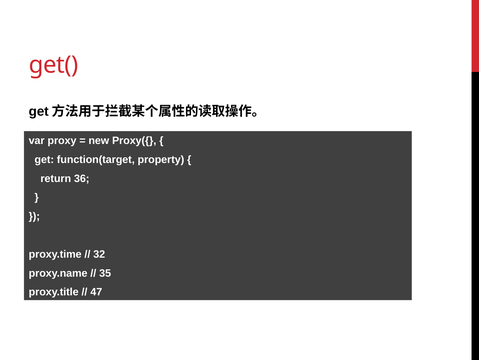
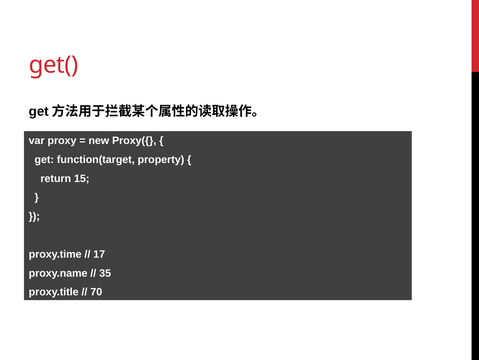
36: 36 -> 15 (82, 178)
32: 32 -> 17 (99, 254)
47: 47 -> 70 (96, 292)
